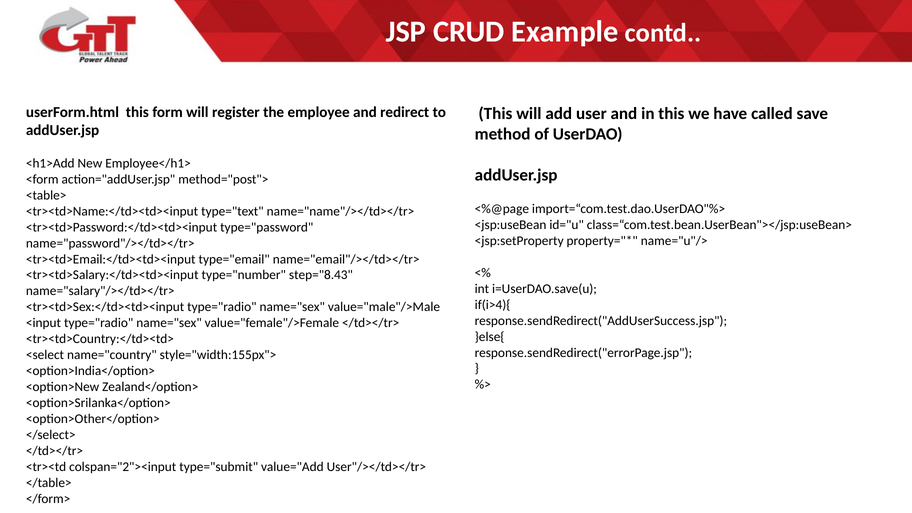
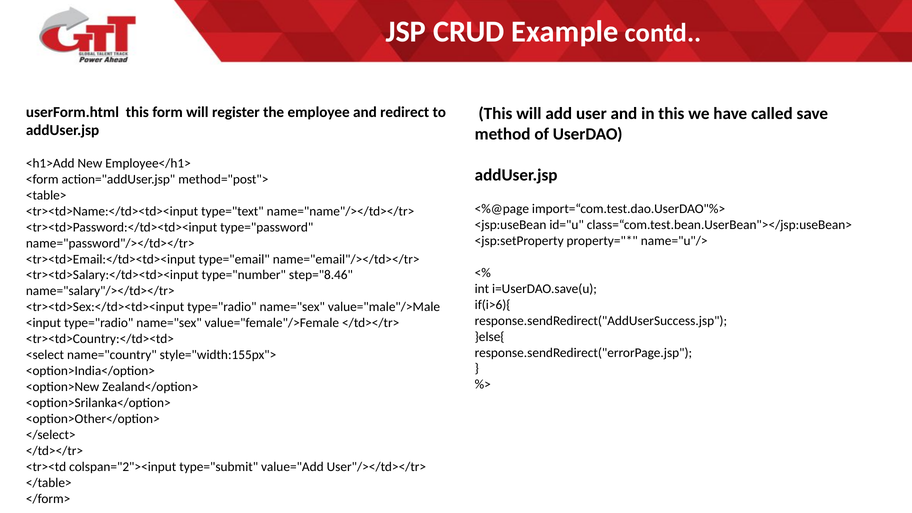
step="8.43: step="8.43 -> step="8.46 (321, 275)
if(i>4){: if(i>4){ -> if(i>6){ (493, 305)
